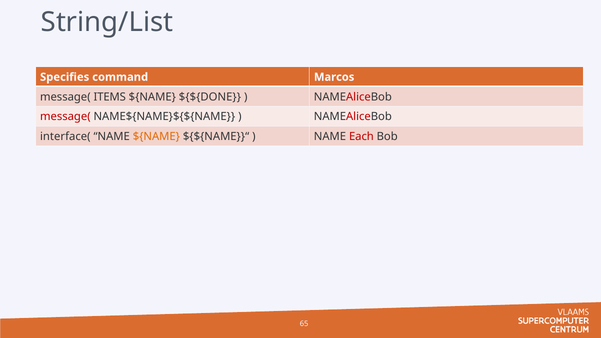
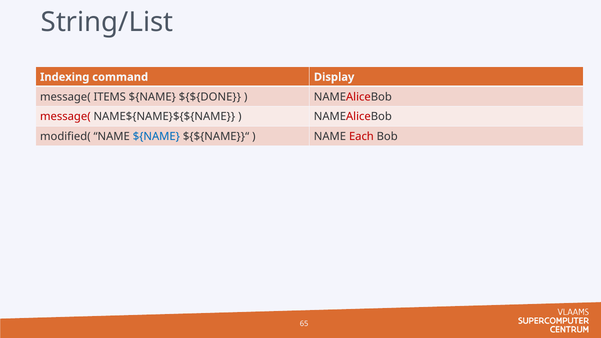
Specifies: Specifies -> Indexing (65, 77)
Marcos: Marcos -> Display (334, 77)
interface(: interface( -> modified( (65, 137)
${NAME colour: orange -> blue (156, 137)
